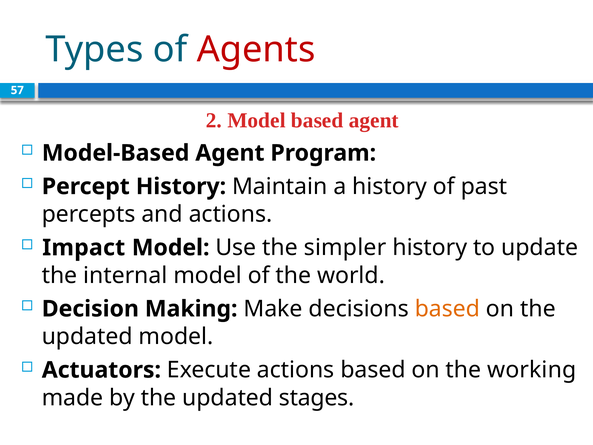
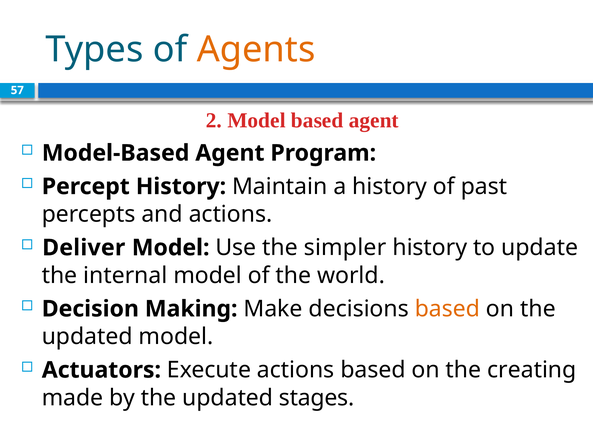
Agents colour: red -> orange (256, 49)
Impact: Impact -> Deliver (84, 248)
working: working -> creating (532, 370)
